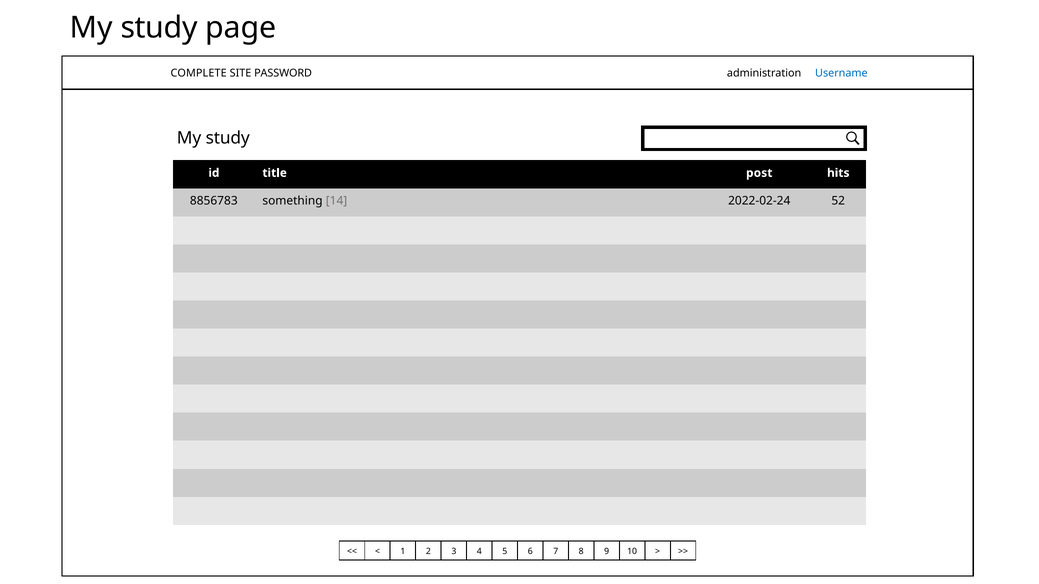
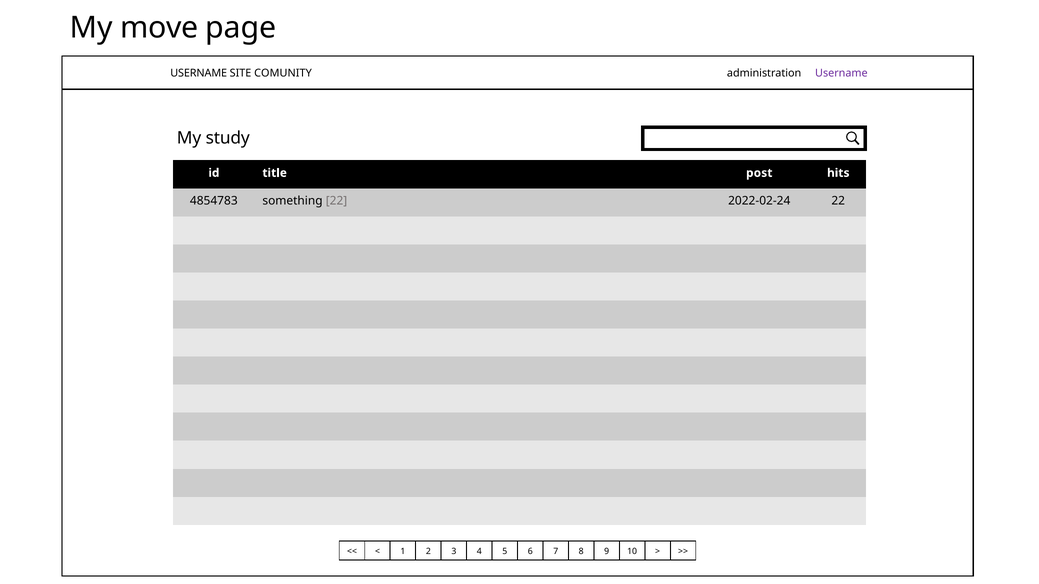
study: study -> move (159, 28)
COMPLETE: COMPLETE -> USERNAME (199, 73)
PASSWORD: PASSWORD -> COMUNITY (283, 73)
Username colour: blue -> purple (841, 73)
8856783: 8856783 -> 4854783 (214, 201)
something 14: 14 -> 22 (337, 201)
2022-02-24 52: 52 -> 22 (838, 201)
